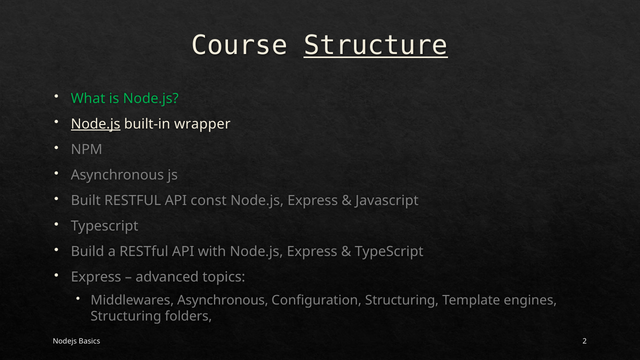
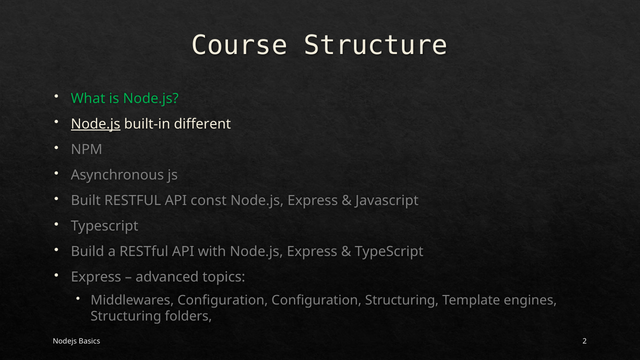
Structure underline: present -> none (376, 46)
wrapper: wrapper -> different (202, 124)
Middlewares Asynchronous: Asynchronous -> Configuration (223, 300)
